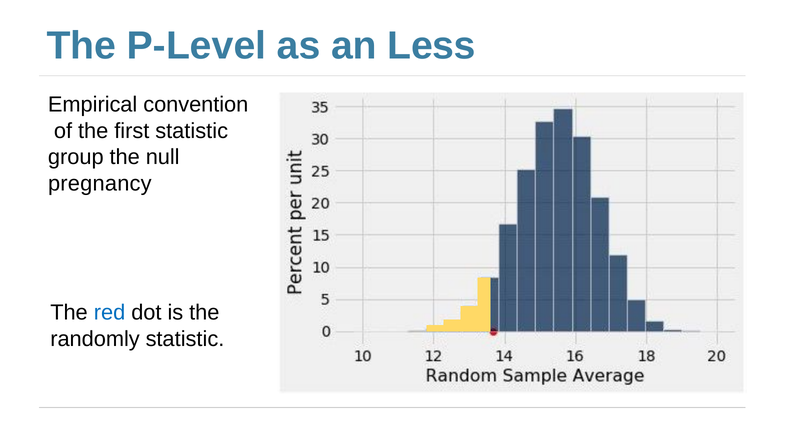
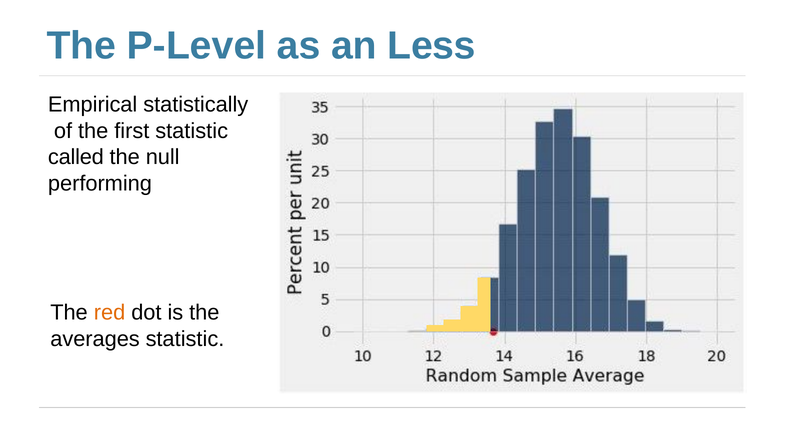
convention: convention -> statistically (196, 105)
group: group -> called (76, 157)
pregnancy: pregnancy -> performing (100, 183)
red colour: blue -> orange (110, 312)
randomly: randomly -> averages (95, 339)
